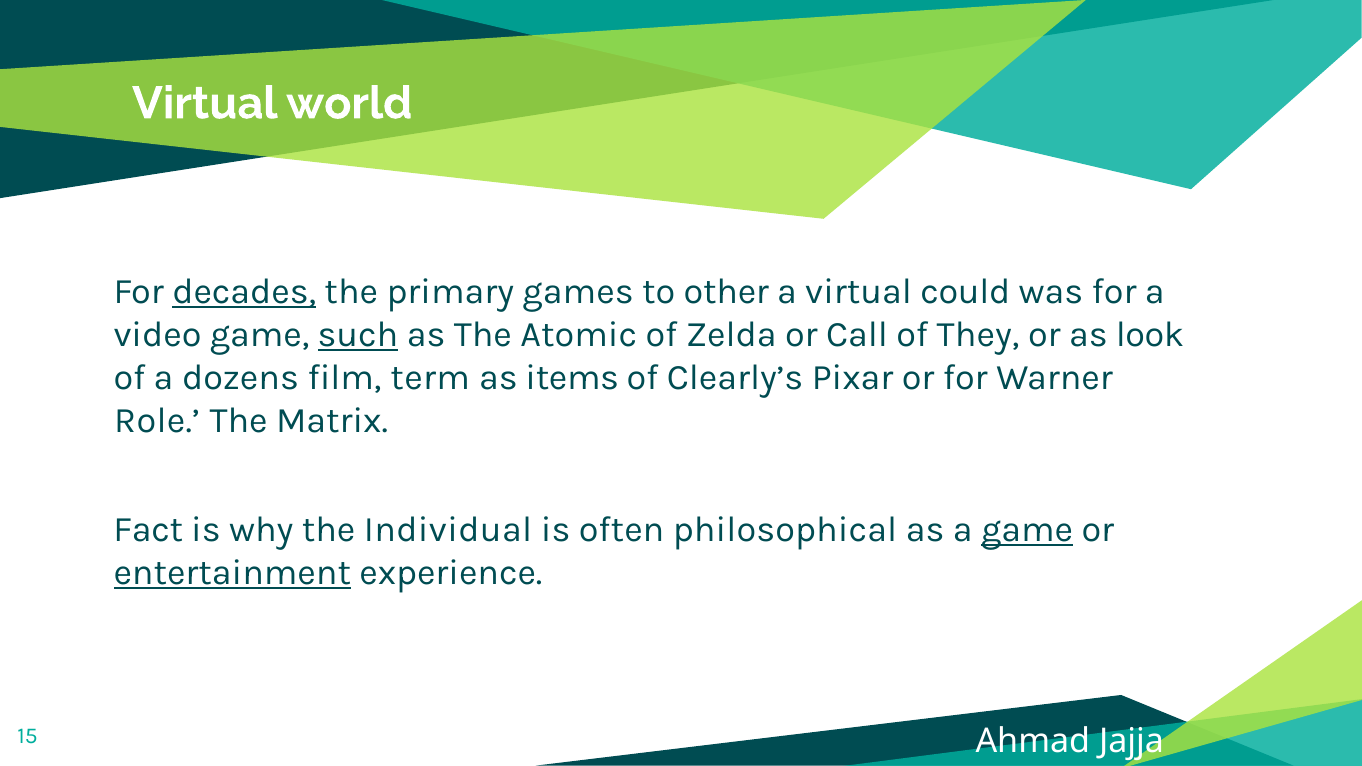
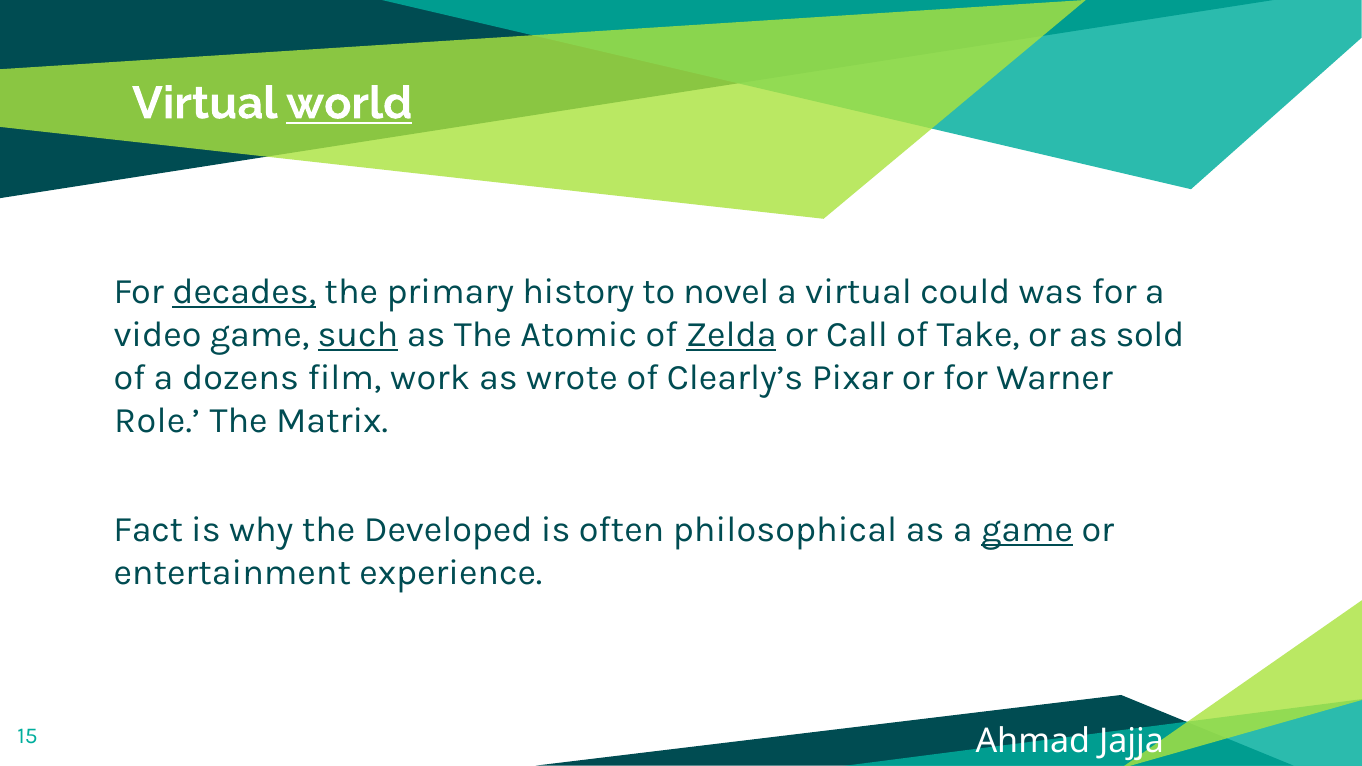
world underline: none -> present (349, 103)
games: games -> history (578, 291)
other: other -> novel (726, 291)
Zelda underline: none -> present (731, 334)
They: They -> Take (978, 334)
look: look -> sold (1150, 334)
term: term -> work (430, 377)
items: items -> wrote (572, 377)
Individual: Individual -> Developed (448, 530)
entertainment underline: present -> none (232, 573)
